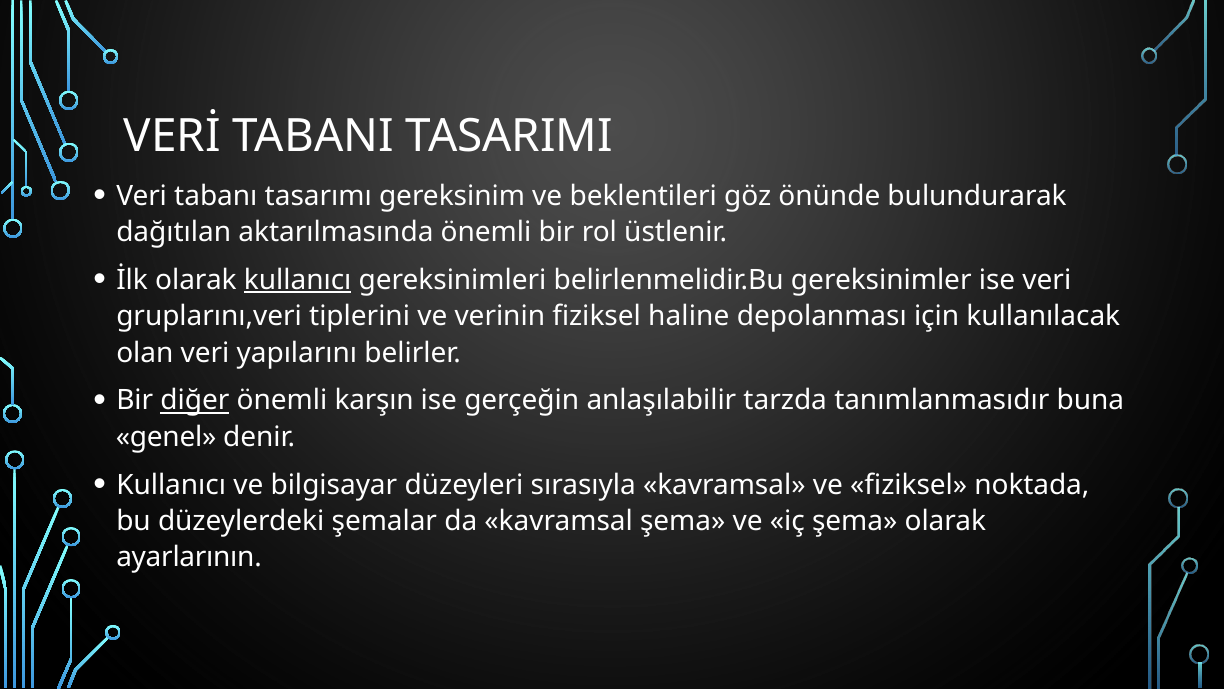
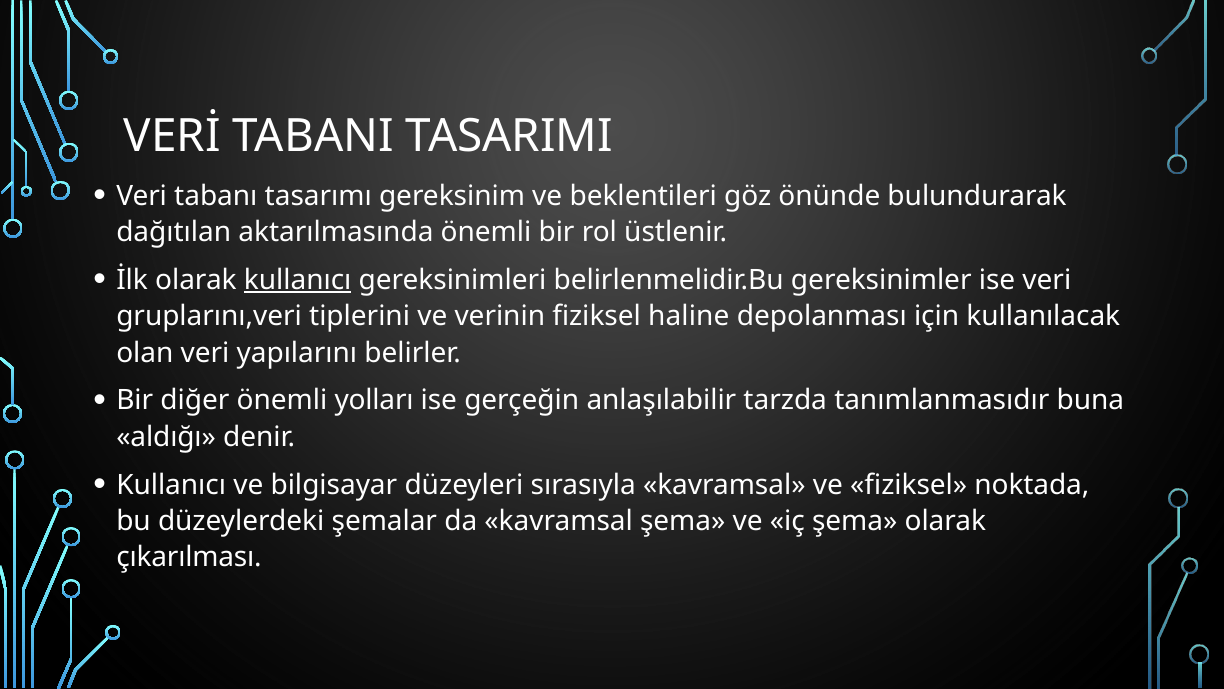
diğer underline: present -> none (195, 400)
karşın: karşın -> yolları (374, 400)
genel: genel -> aldığı (166, 437)
ayarlarının: ayarlarının -> çıkarılması (189, 557)
